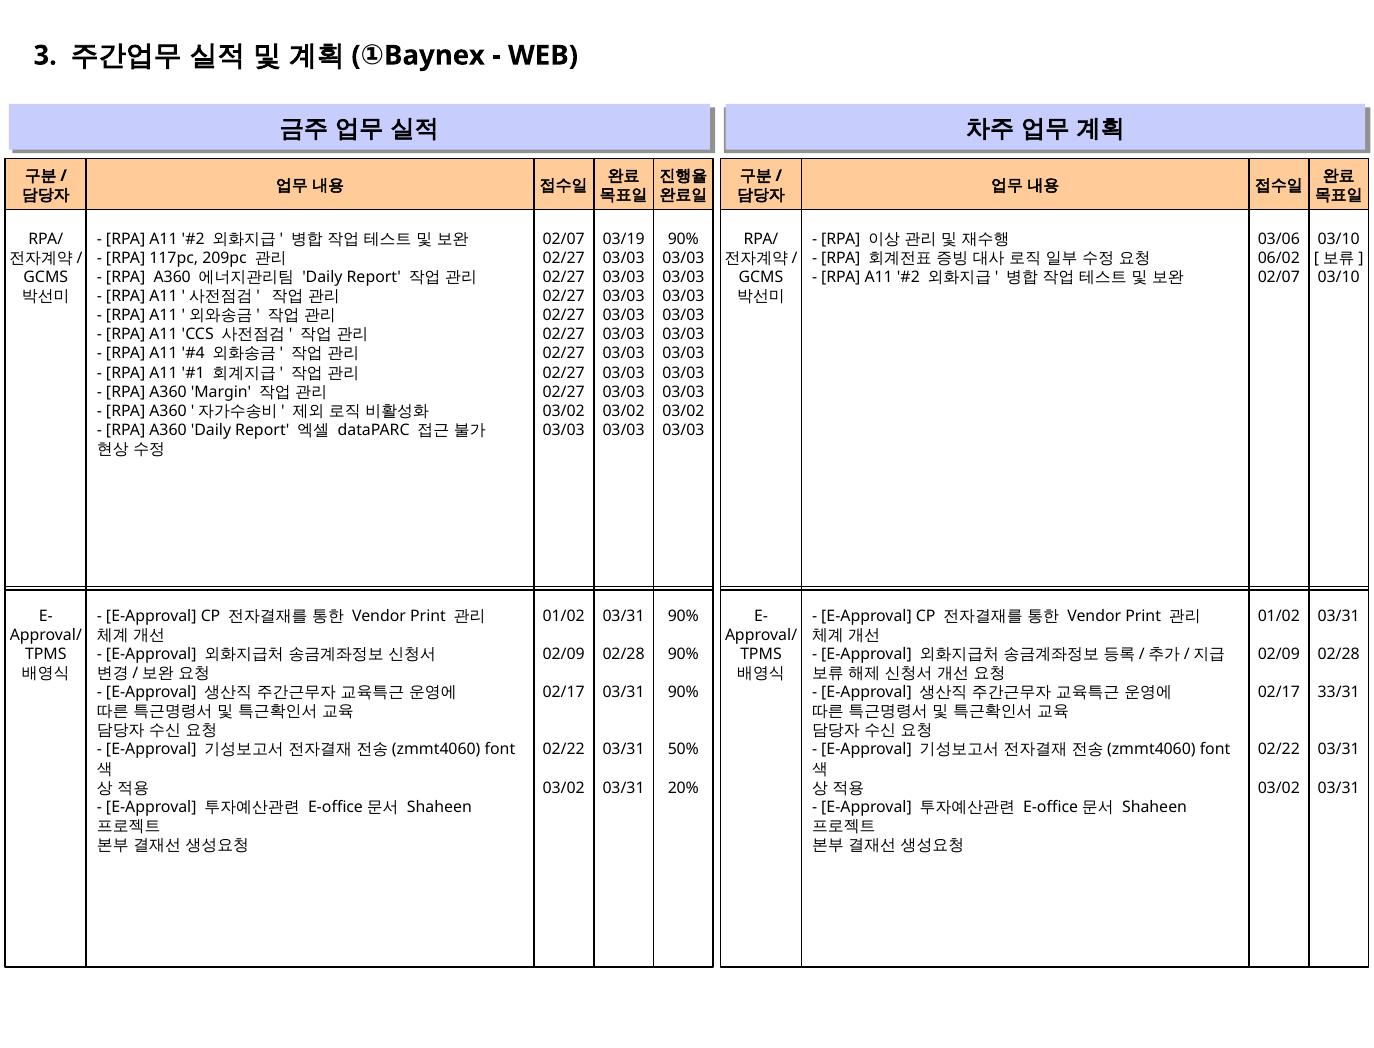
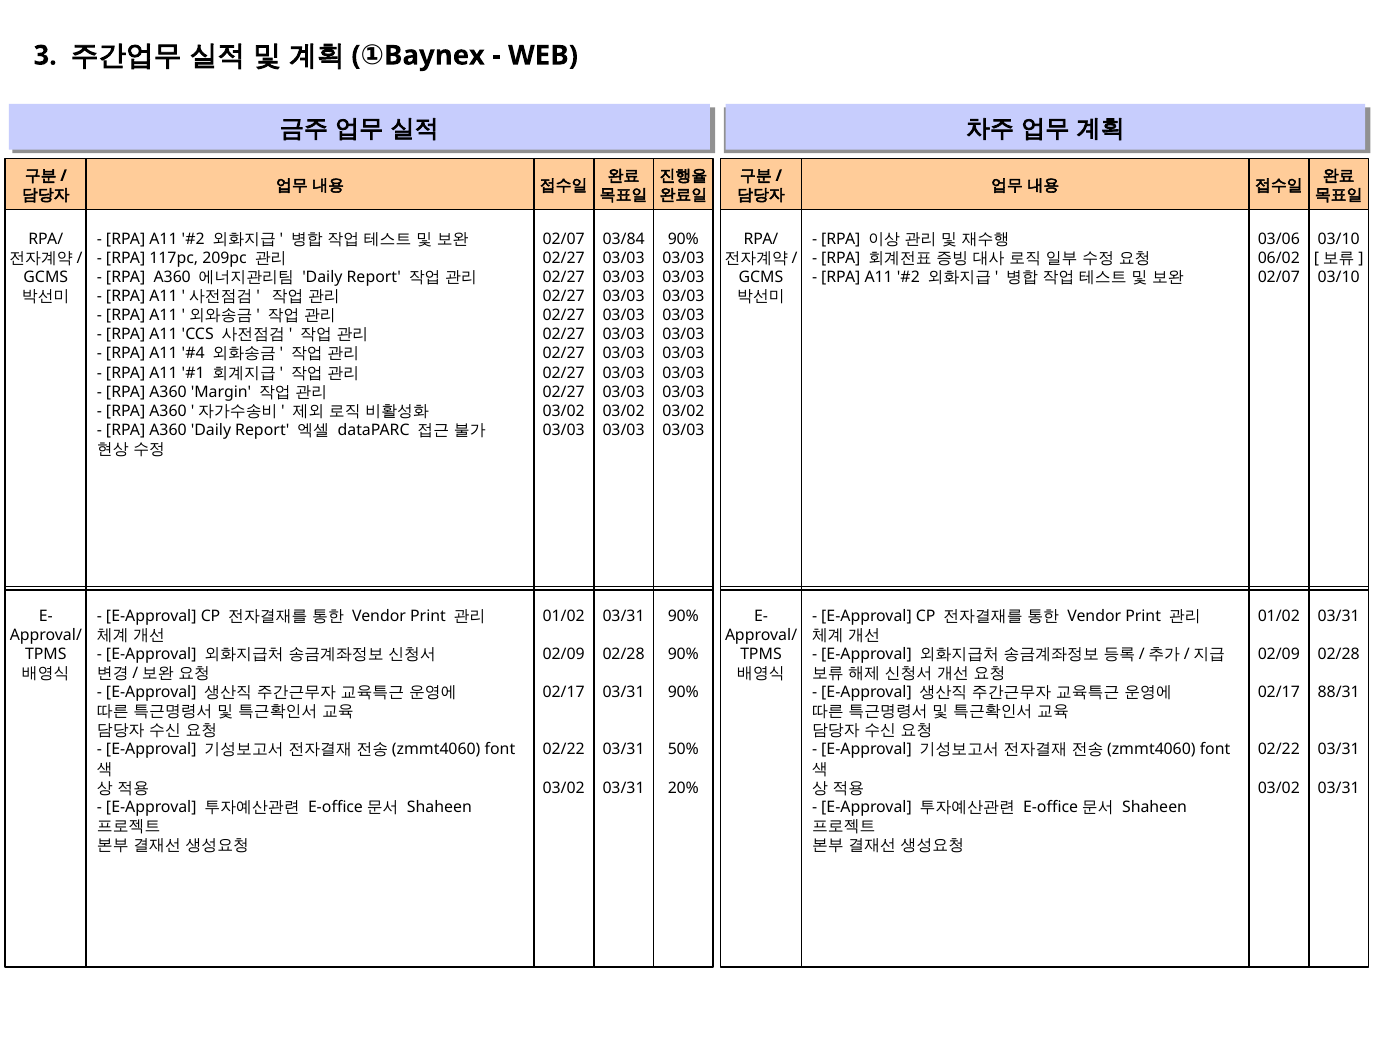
03/19: 03/19 -> 03/84 (624, 239)
33/31: 33/31 -> 88/31 (1339, 693)
